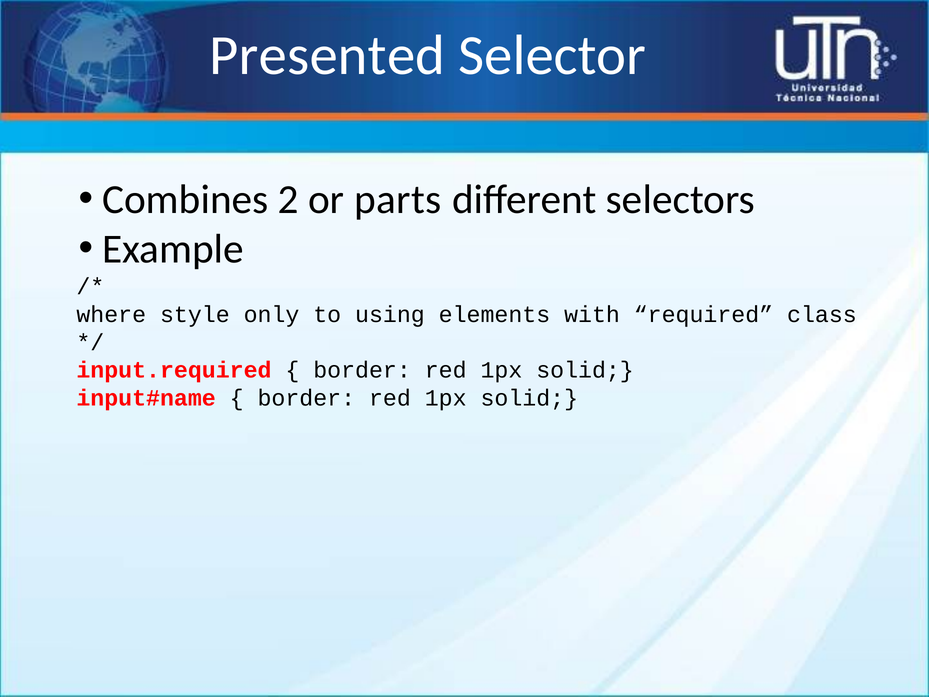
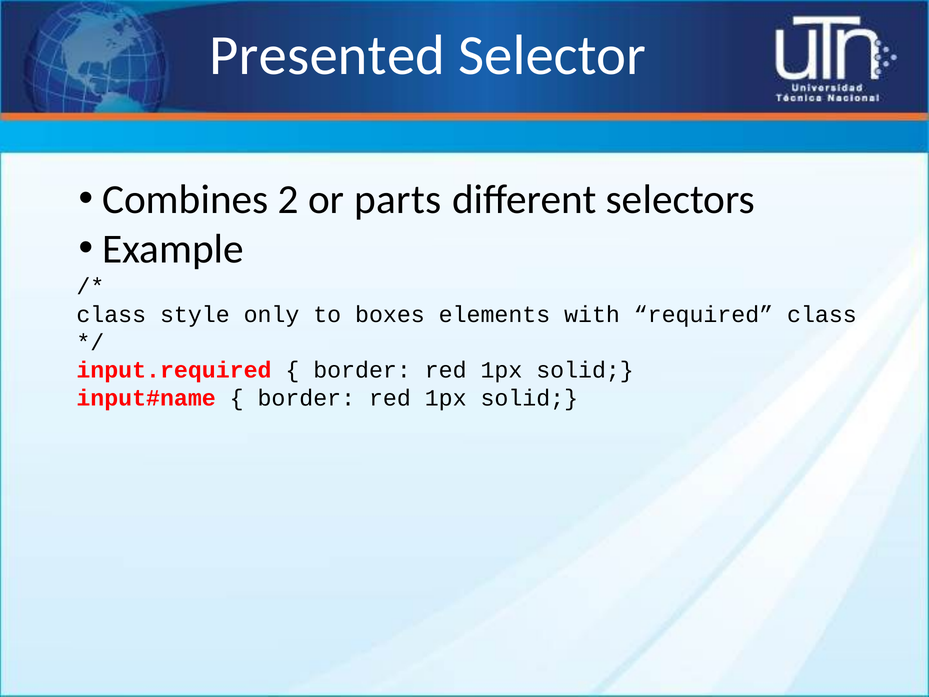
where: where -> class (111, 314)
using: using -> boxes (390, 314)
